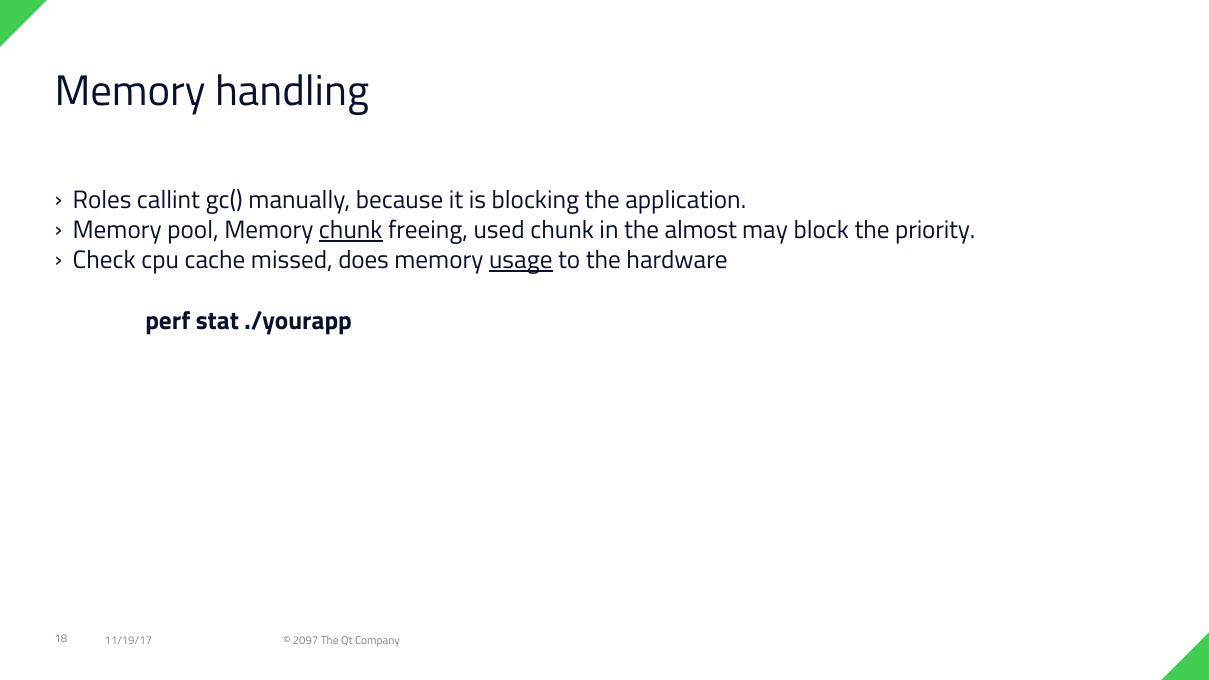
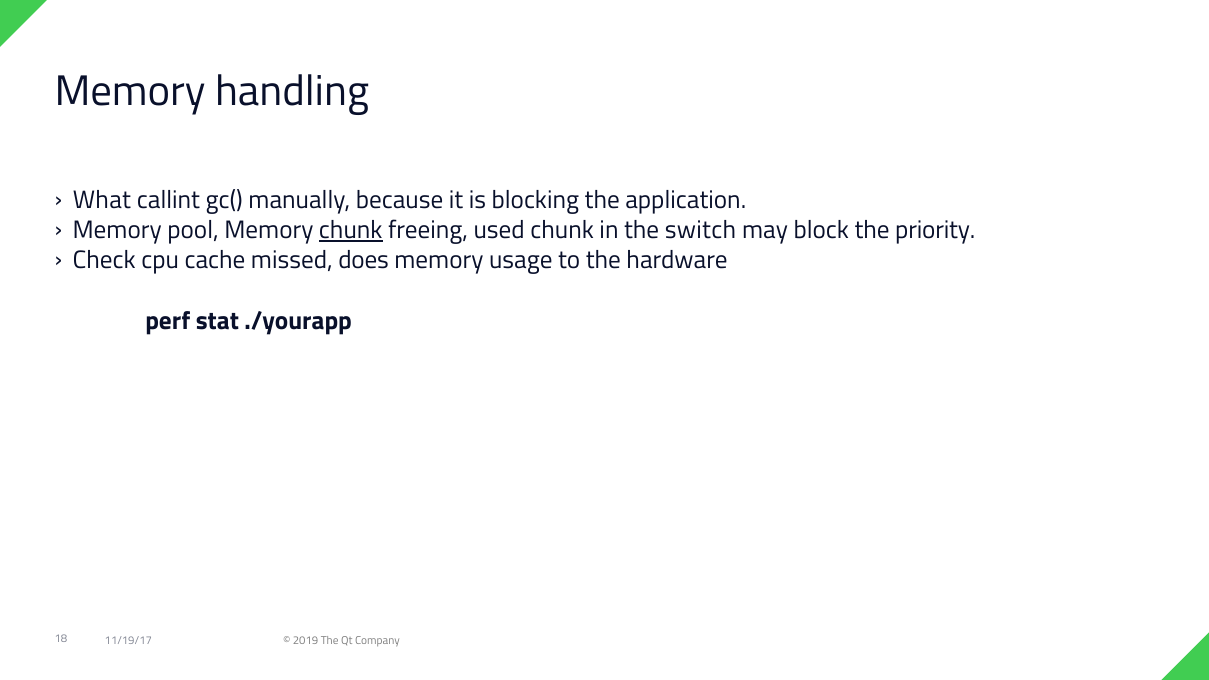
Roles: Roles -> What (102, 200)
almost: almost -> switch (701, 230)
usage underline: present -> none (521, 260)
2097: 2097 -> 2019 (306, 641)
